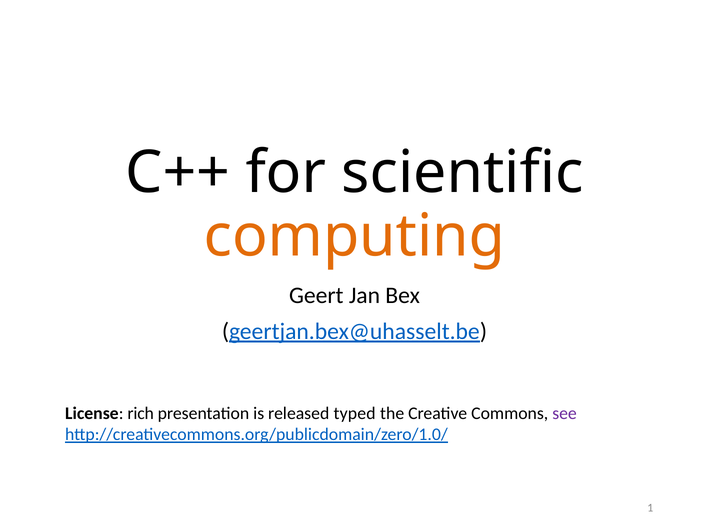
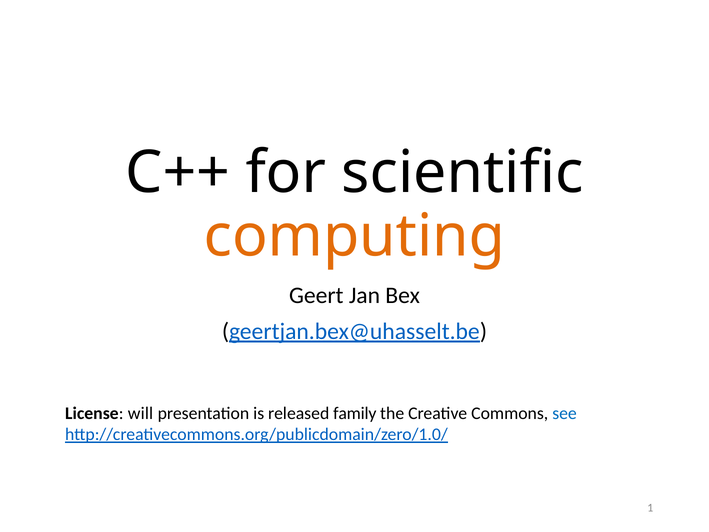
rich: rich -> will (140, 413)
typed: typed -> family (355, 413)
see colour: purple -> blue (565, 413)
